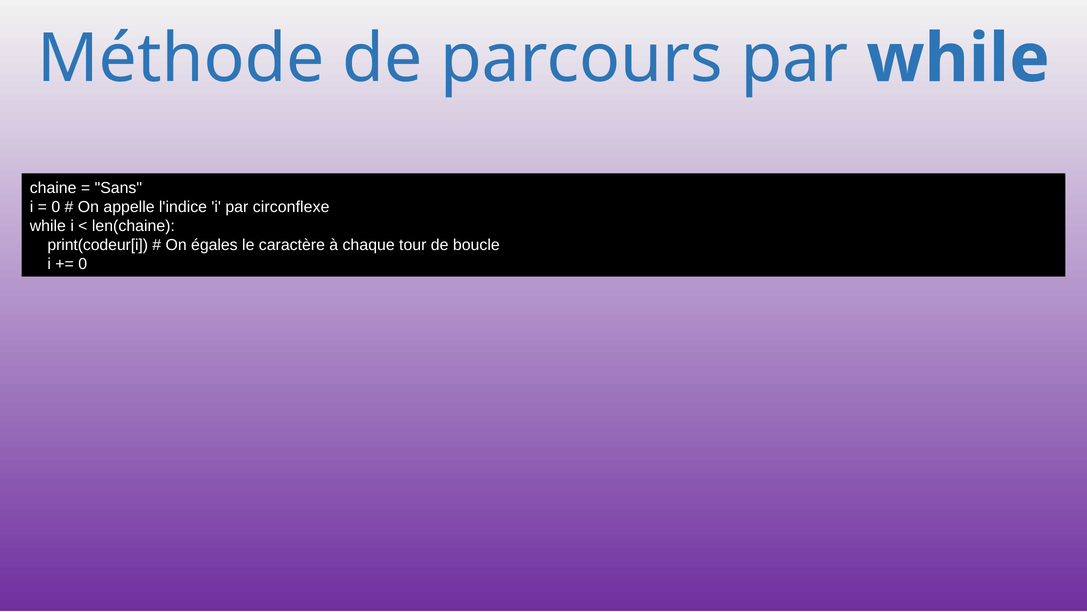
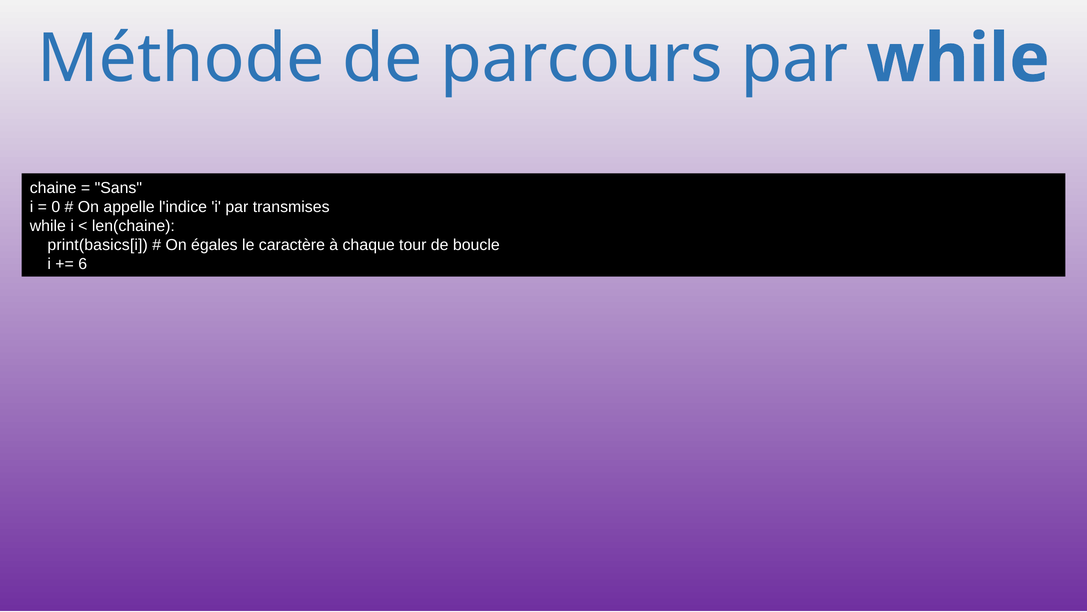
circonflexe: circonflexe -> transmises (291, 207)
print(codeur[i: print(codeur[i -> print(basics[i (98, 245)
0: 0 -> 6 (83, 264)
